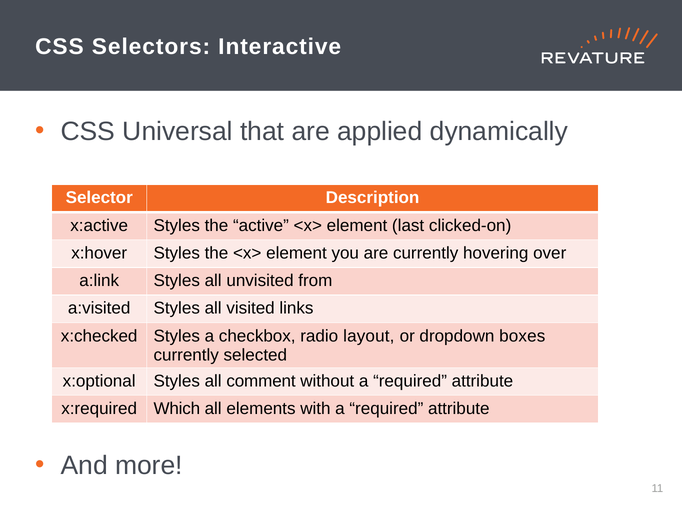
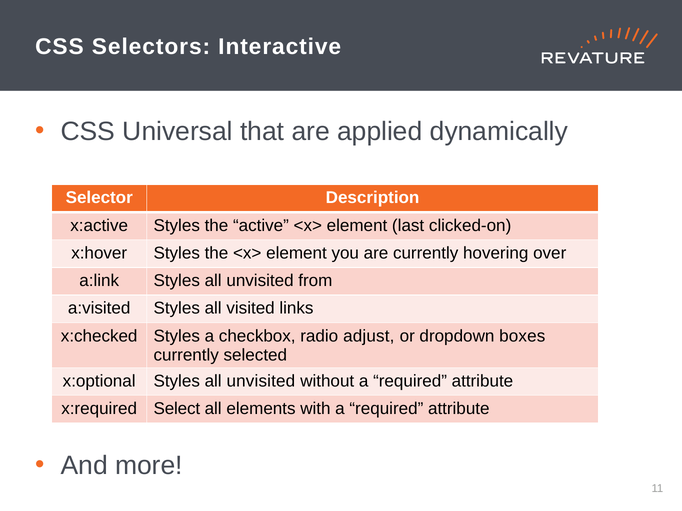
layout: layout -> adjust (369, 336)
x:optional Styles all comment: comment -> unvisited (261, 381)
Which: Which -> Select (177, 409)
